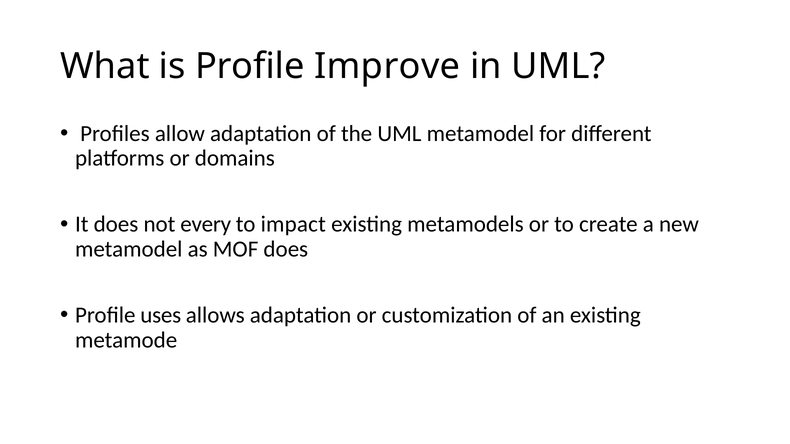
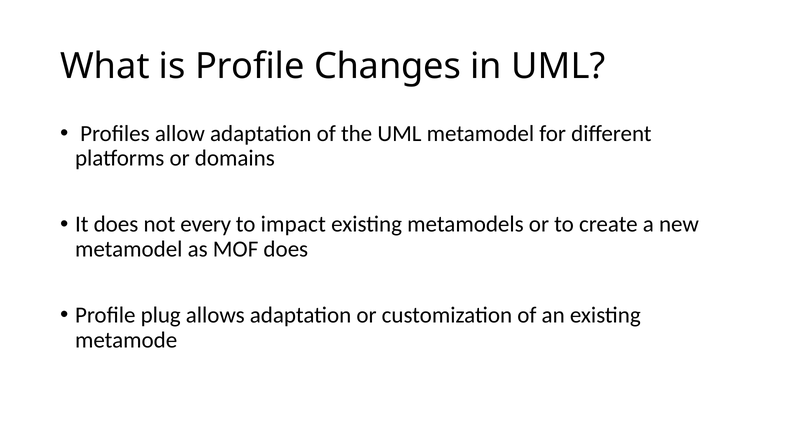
Improve: Improve -> Changes (387, 66)
uses: uses -> plug (161, 315)
